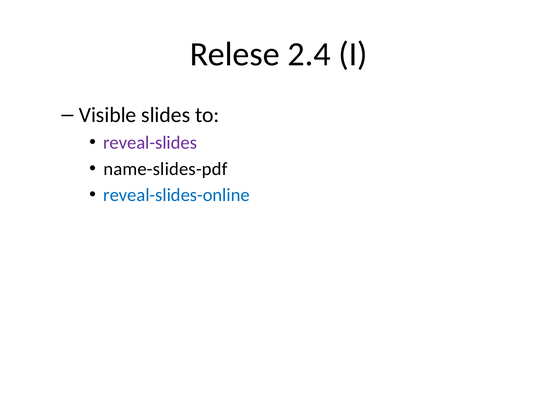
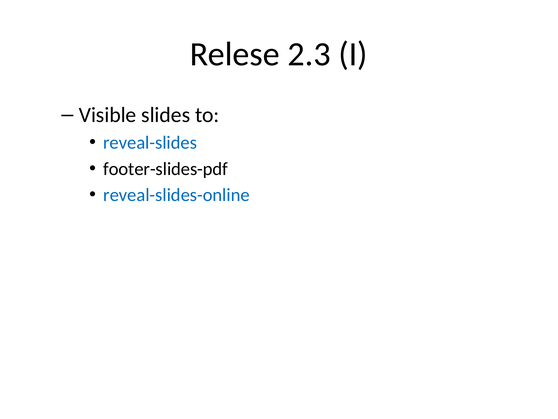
2.4: 2.4 -> 2.3 (309, 54)
reveal-slides colour: purple -> blue (150, 143)
name-slides-pdf: name-slides-pdf -> footer-slides-pdf (166, 169)
